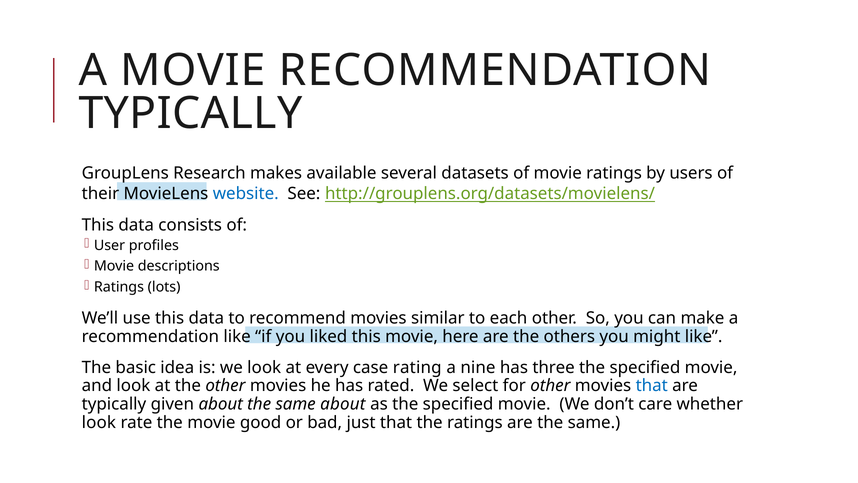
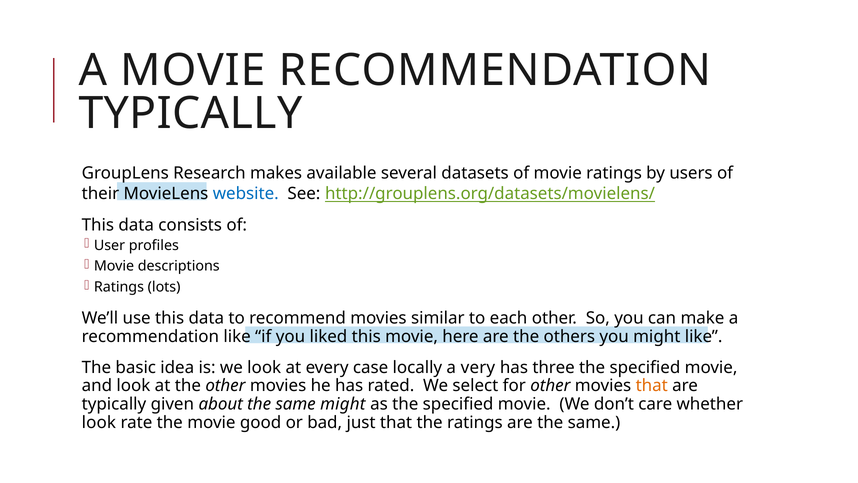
rating: rating -> locally (417, 367)
nine: nine -> very (478, 367)
that colour: blue -> orange (652, 386)
same about: about -> might (343, 404)
